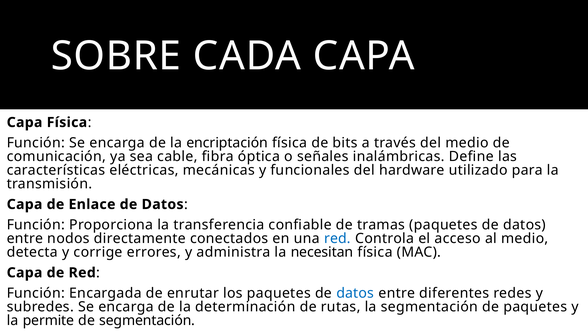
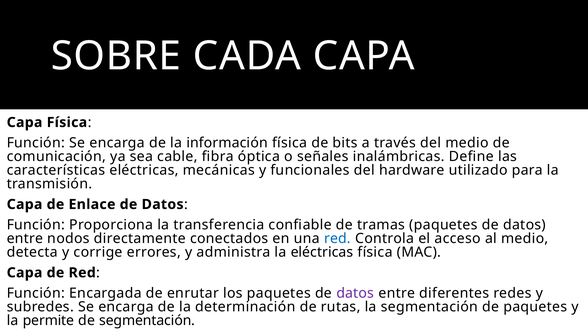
encriptación: encriptación -> información (227, 143)
la necesitan: necesitan -> eléctricas (322, 252)
datos colour: blue -> purple (355, 293)
